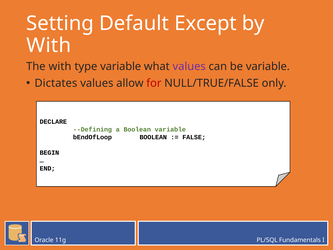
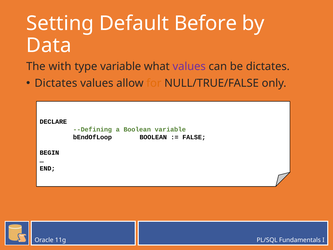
Except: Except -> Before (206, 23)
With: With -> Data (49, 45)
be variable: variable -> dictates (268, 67)
for colour: red -> orange (154, 83)
